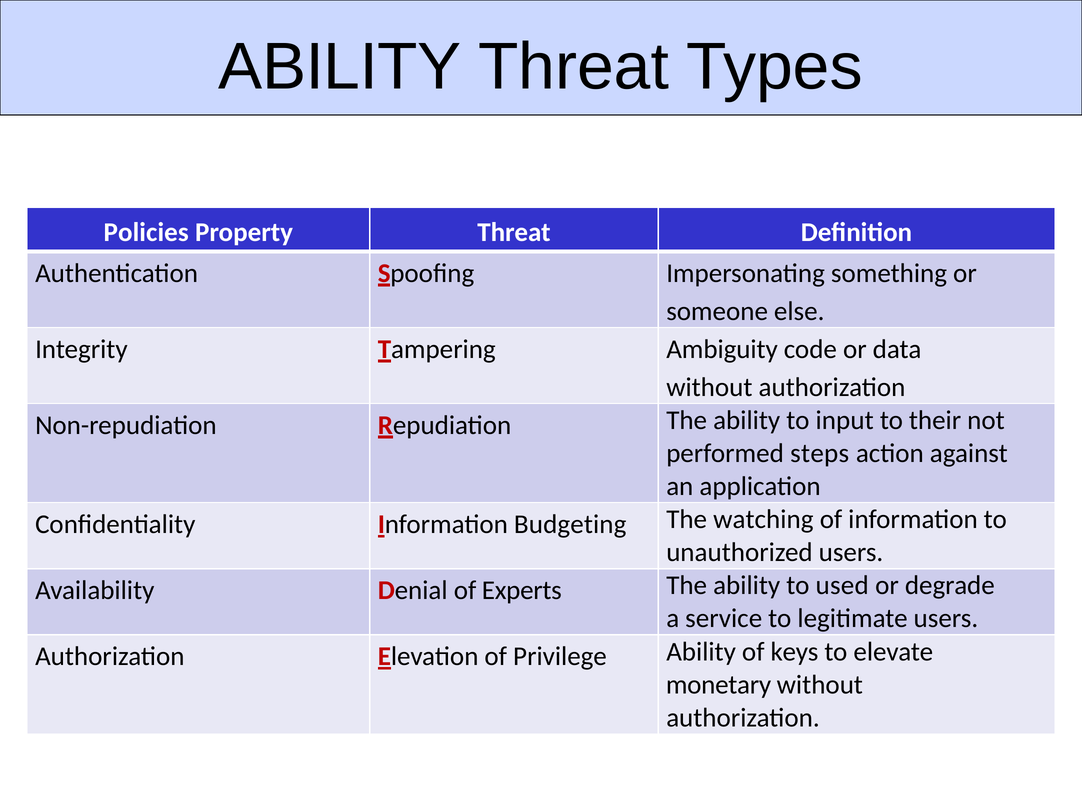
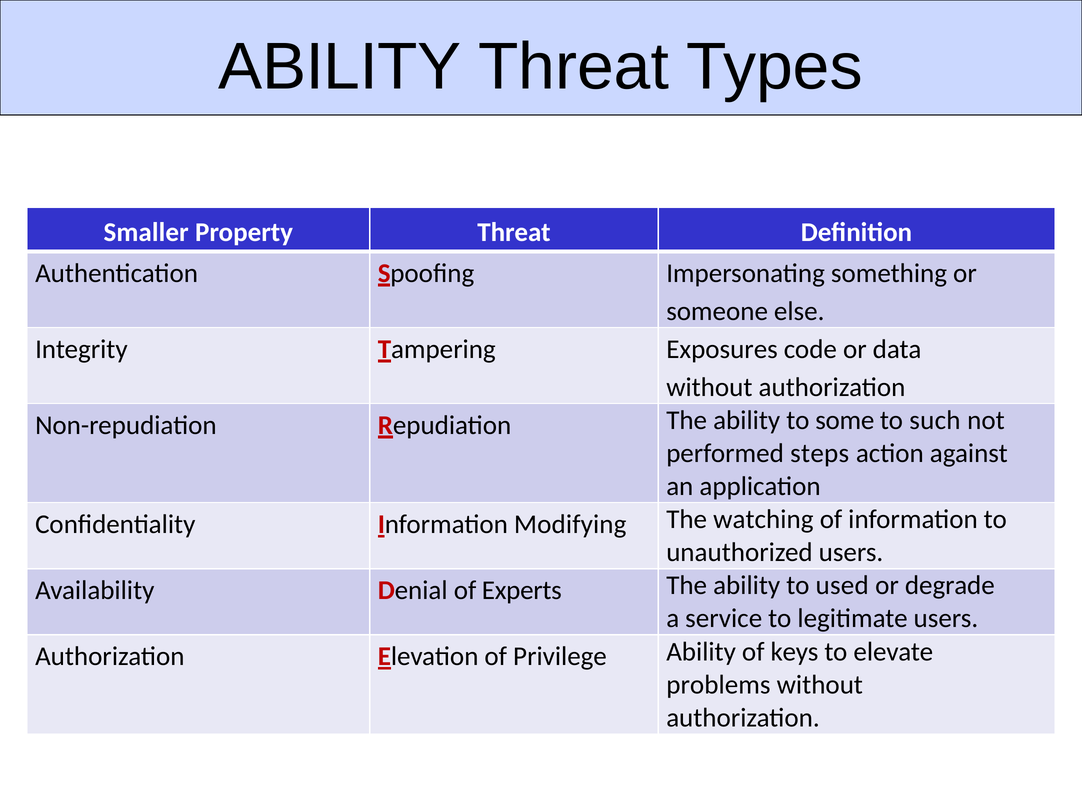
Policies: Policies -> Smaller (146, 232)
Ambiguity: Ambiguity -> Exposures (722, 349)
input: input -> some (845, 420)
their: their -> such (935, 420)
Budgeting: Budgeting -> Modifying (570, 524)
monetary: monetary -> problems (718, 684)
